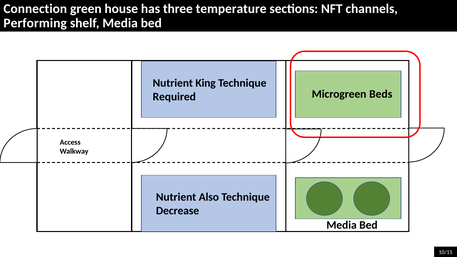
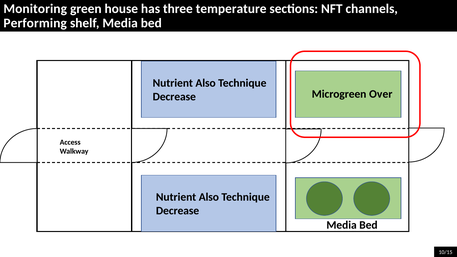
Connection: Connection -> Monitoring (35, 9)
King: King -> Also (206, 83)
Beds: Beds -> Over (381, 94)
Required: Required -> Decrease (174, 97)
